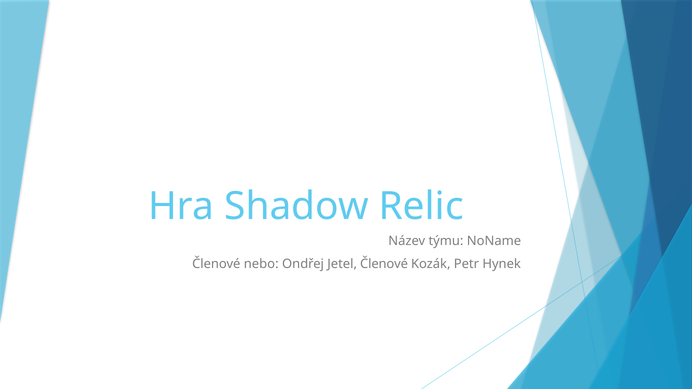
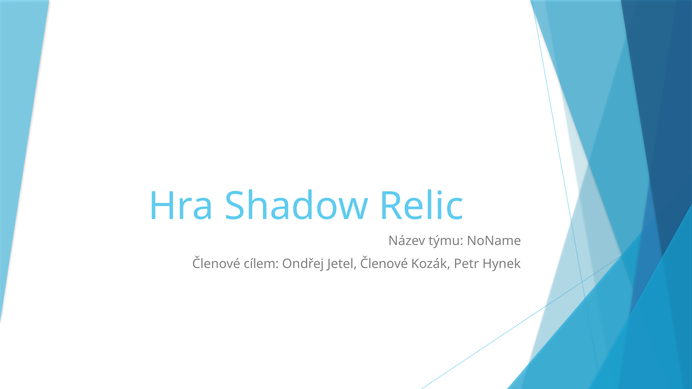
nebo: nebo -> cílem (261, 264)
